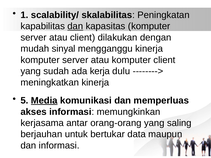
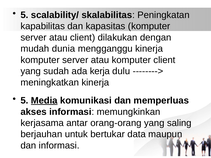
1: 1 -> 5 (24, 15)
dan underline: present -> none (75, 26)
sinyal: sinyal -> dunia (64, 49)
